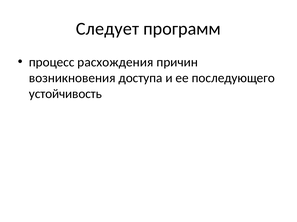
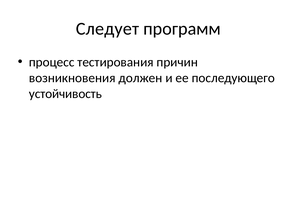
расхождения: расхождения -> тестирования (115, 62)
доступа: доступа -> должен (140, 78)
